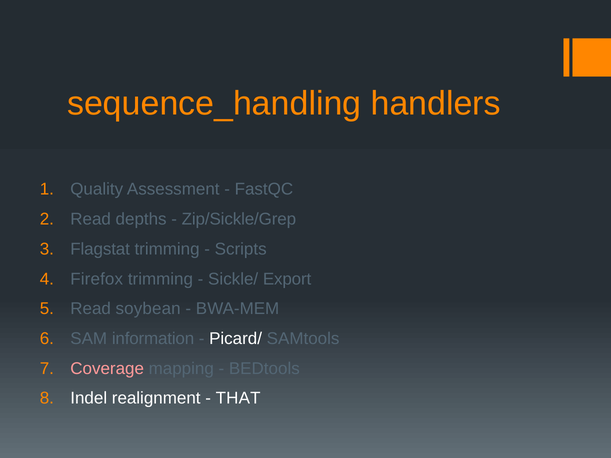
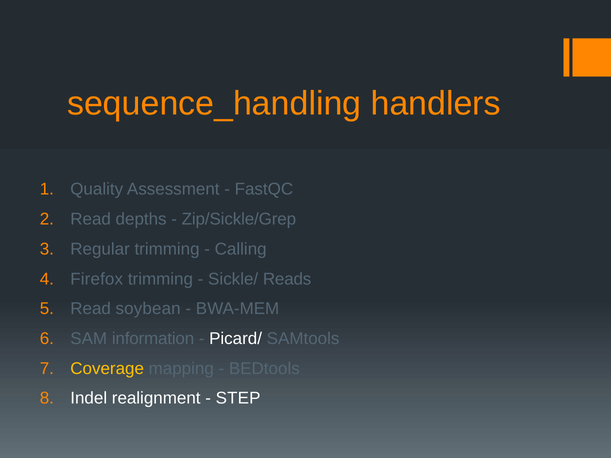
Flagstat: Flagstat -> Regular (100, 249)
Scripts: Scripts -> Calling (241, 249)
Export: Export -> Reads (287, 279)
Coverage colour: pink -> yellow (107, 369)
THAT: THAT -> STEP (238, 399)
